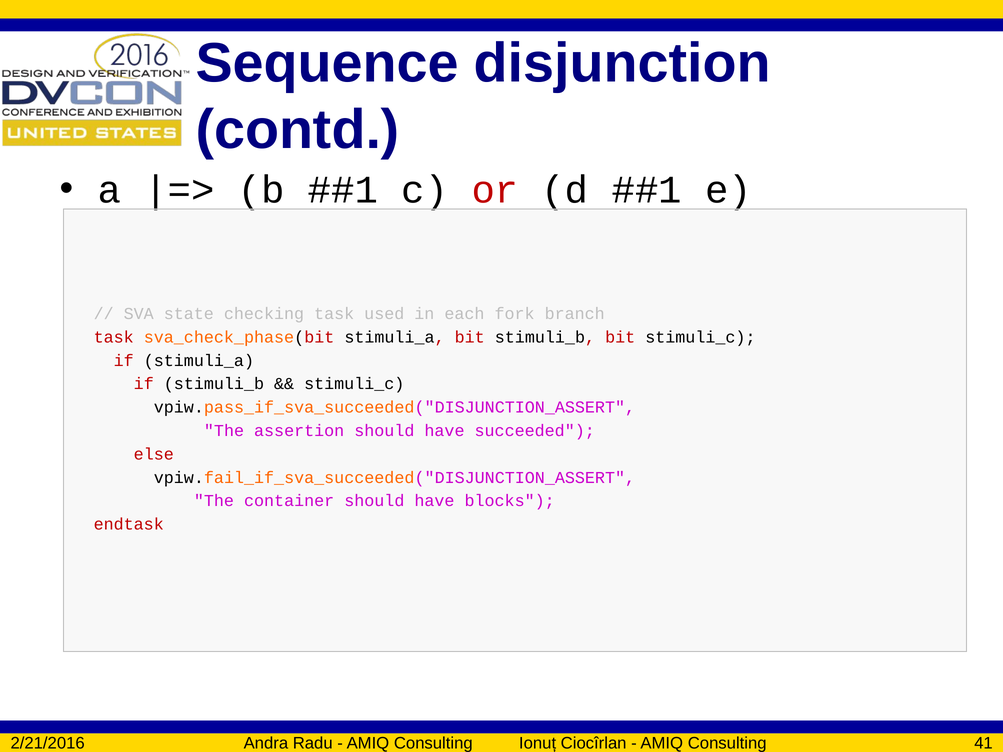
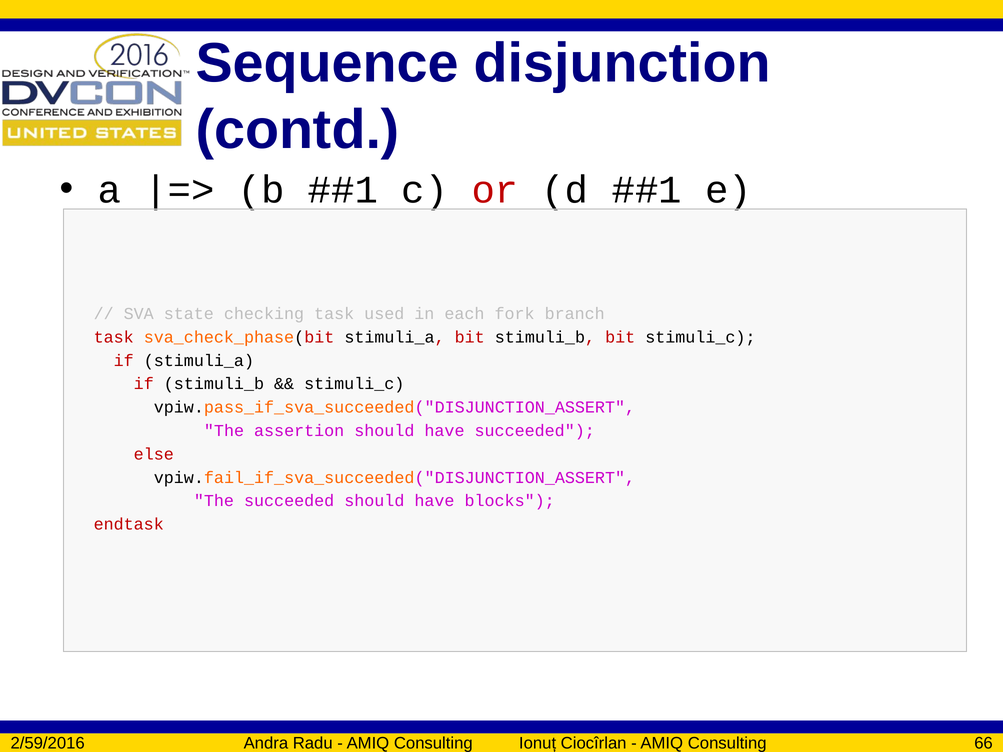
The container: container -> succeeded (289, 501)
2/21/2016: 2/21/2016 -> 2/59/2016 (48, 743)
41: 41 -> 66 (984, 743)
